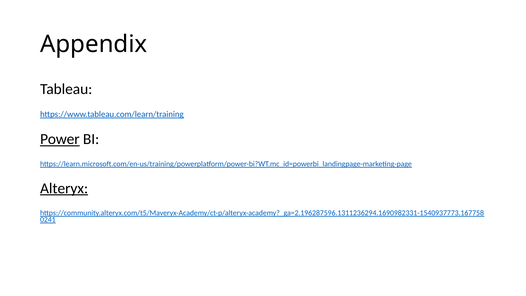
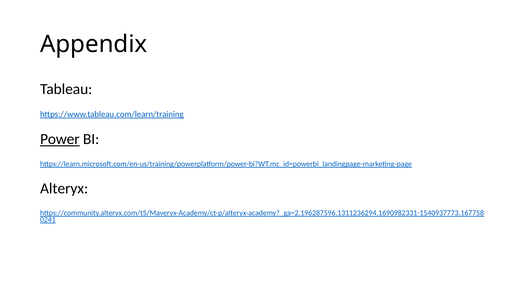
Alteryx underline: present -> none (64, 188)
